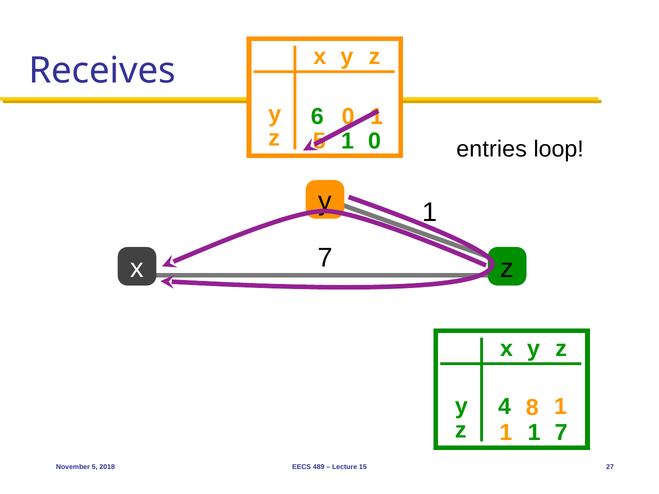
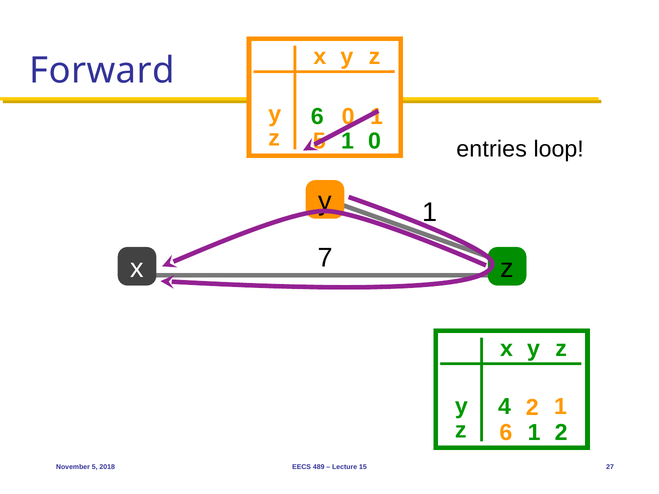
Receives: Receives -> Forward (102, 71)
4 8: 8 -> 2 (532, 408)
z 1: 1 -> 6 (506, 433)
1 7: 7 -> 2 (561, 433)
